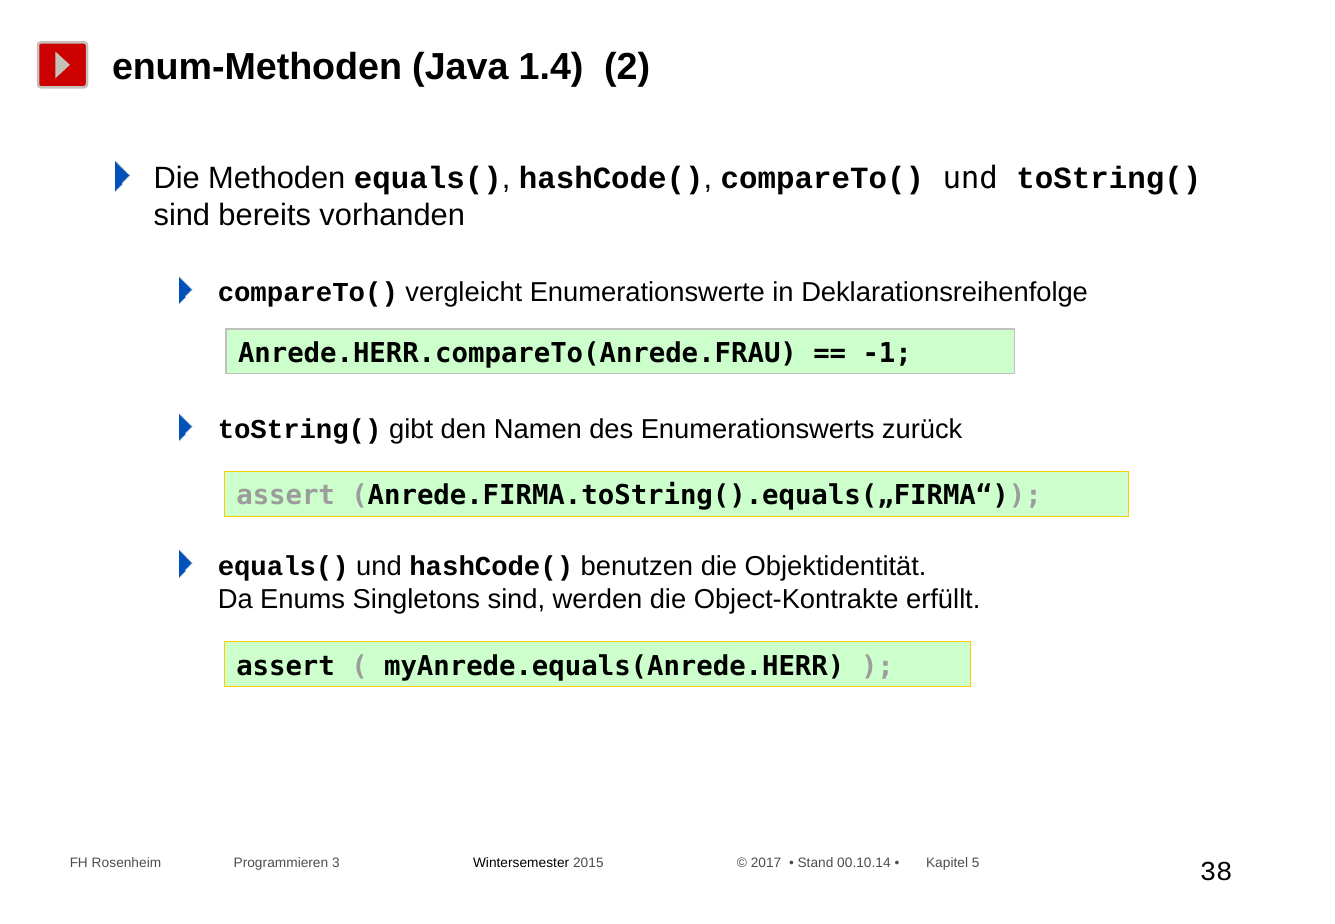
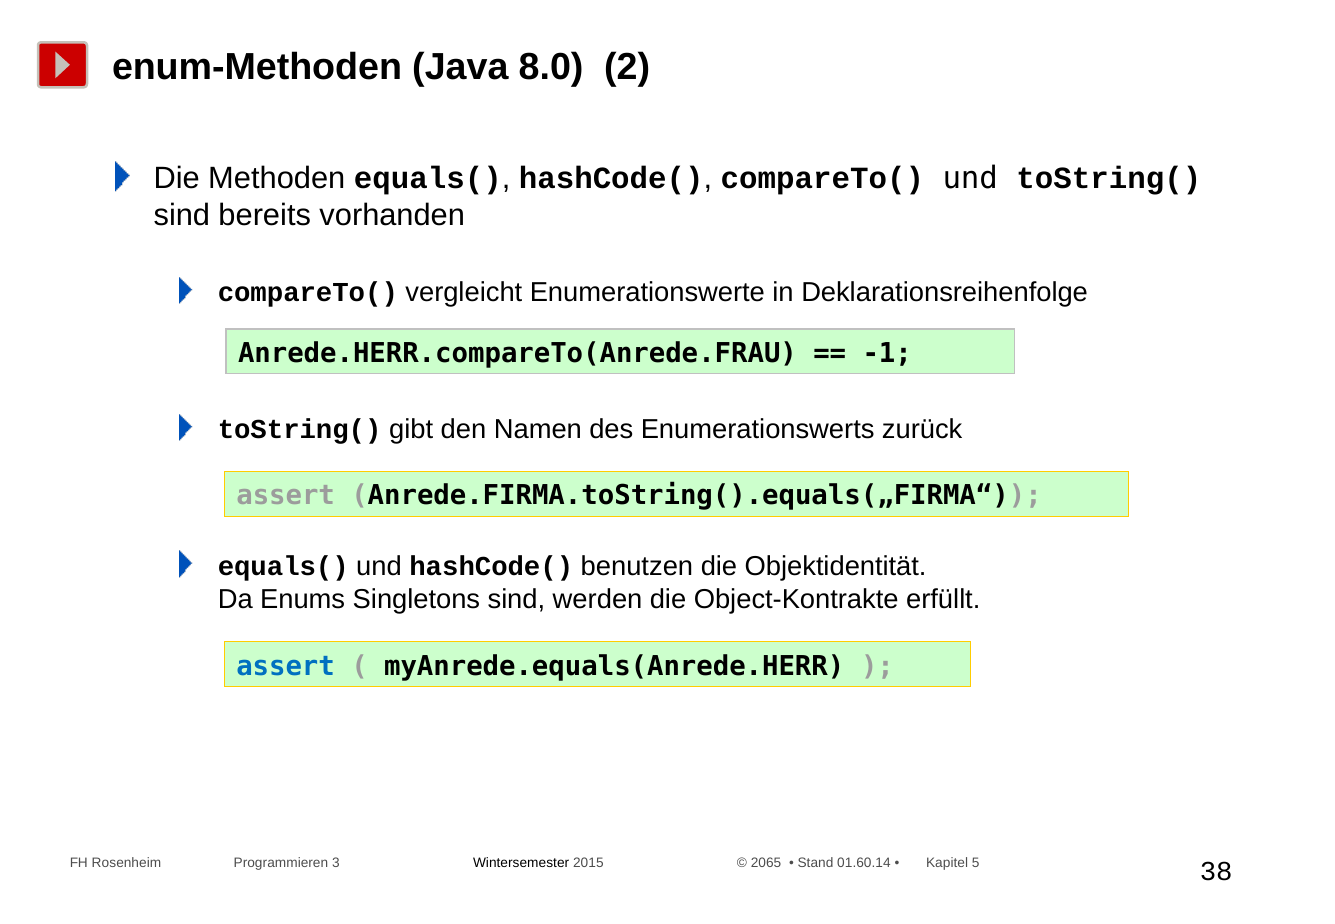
1.4: 1.4 -> 8.0 (551, 67)
assert colour: black -> blue (286, 666)
2017: 2017 -> 2065 (766, 863)
00.10.14: 00.10.14 -> 01.60.14 (864, 863)
